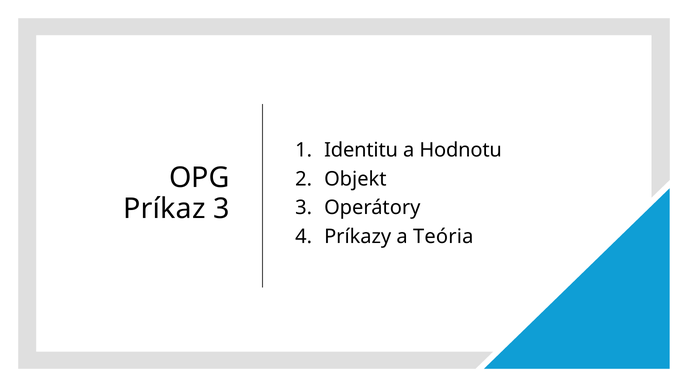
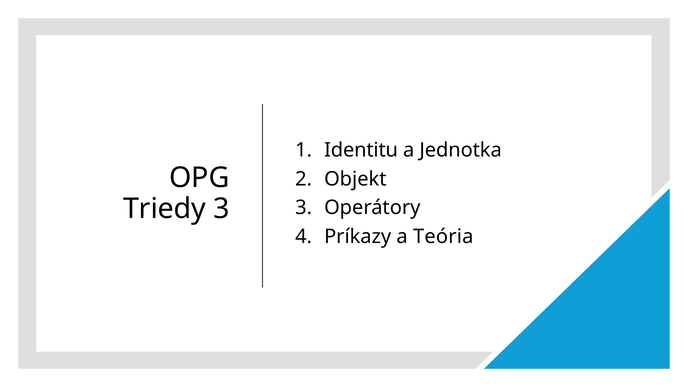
Hodnotu: Hodnotu -> Jednotka (461, 150)
Príkaz: Príkaz -> Triedy (164, 209)
